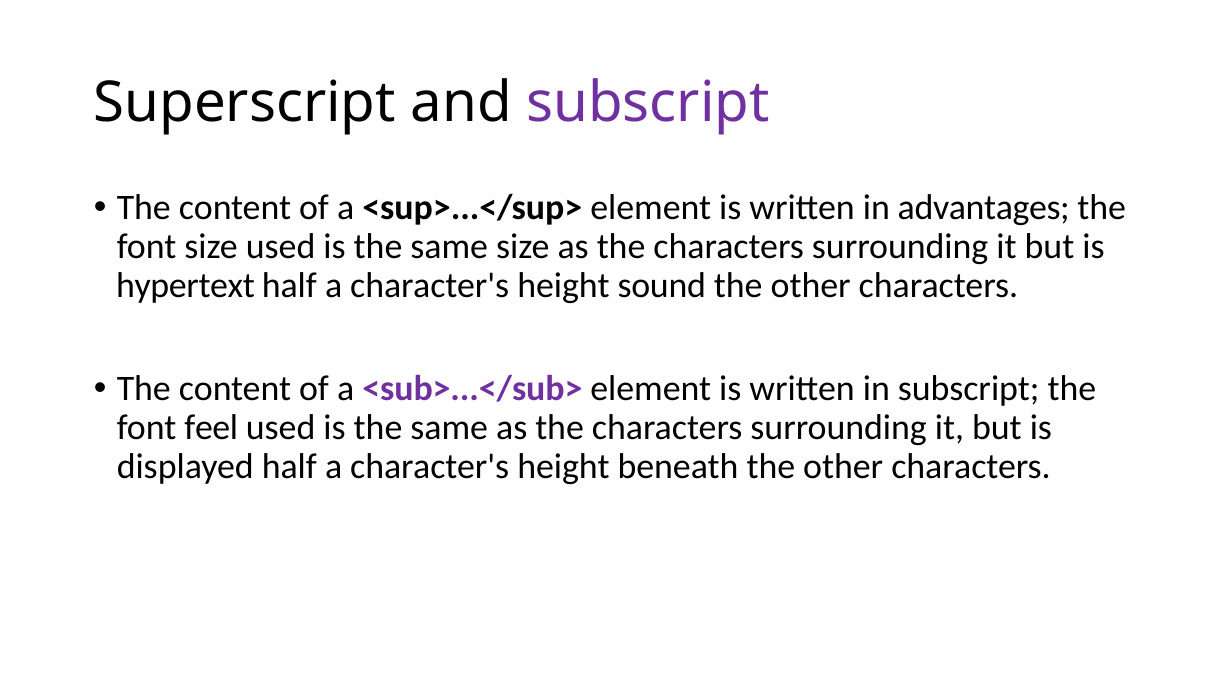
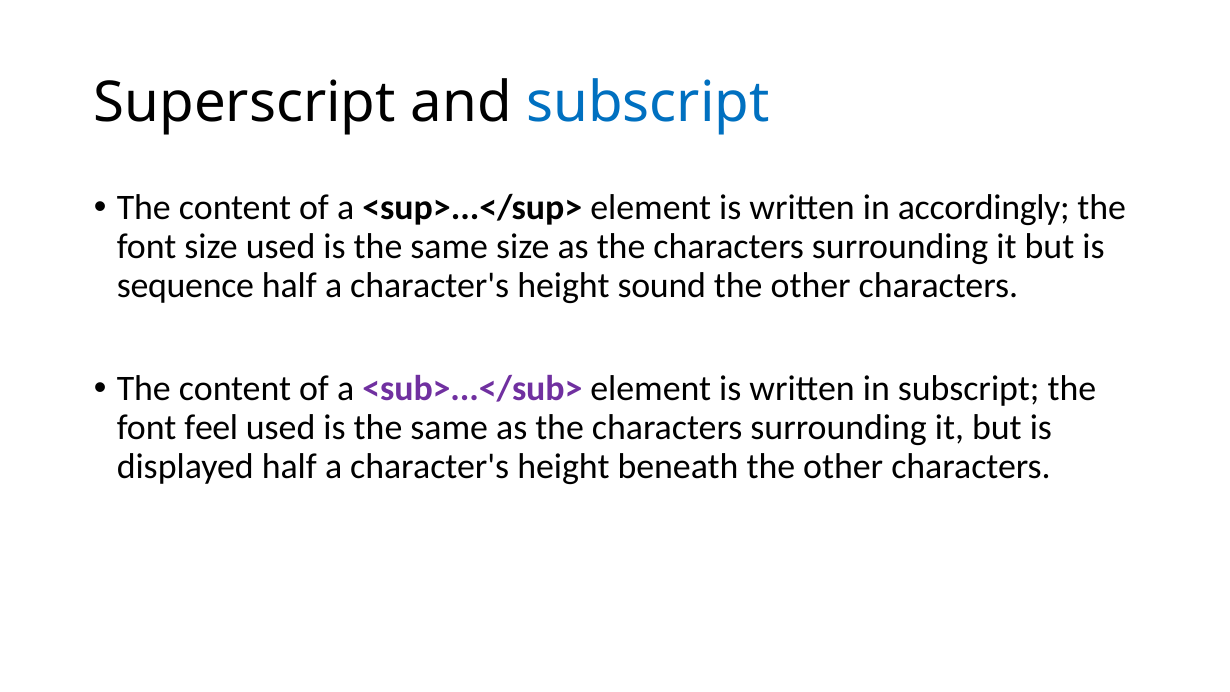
subscript colour: purple -> blue (648, 103)
advantages: advantages -> accordingly (984, 208)
hypertext: hypertext -> sequence (185, 285)
